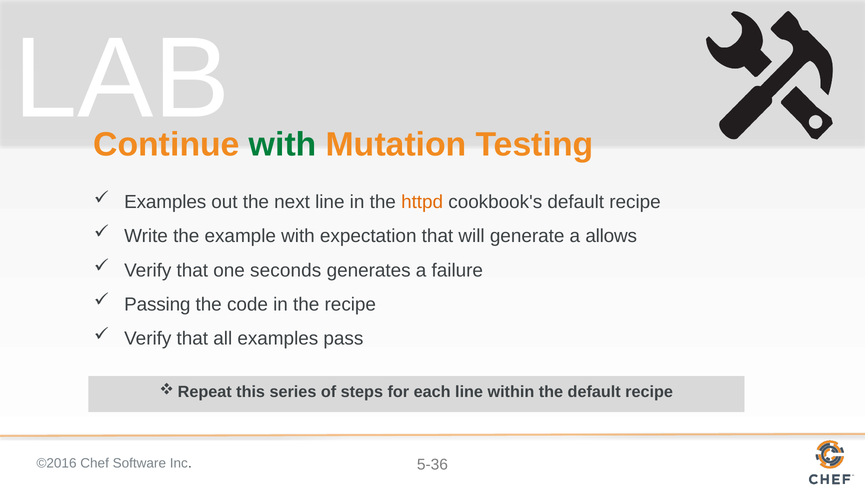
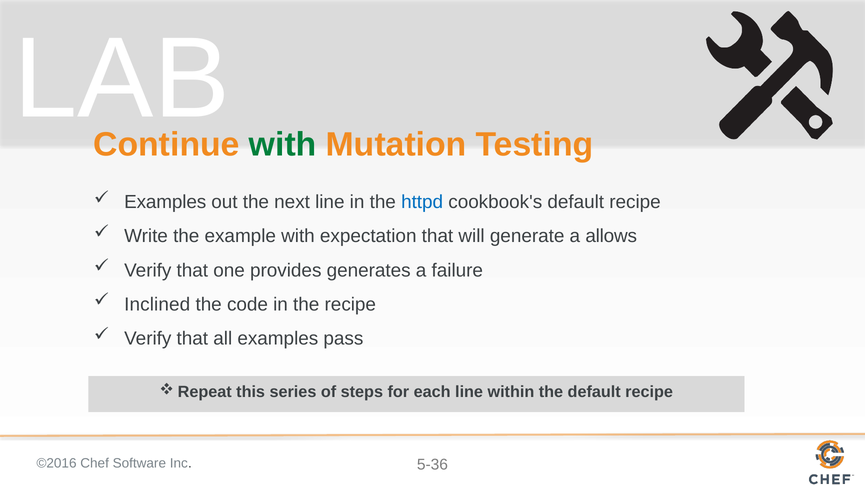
httpd colour: orange -> blue (422, 202)
seconds: seconds -> provides (286, 271)
Passing: Passing -> Inclined (157, 305)
